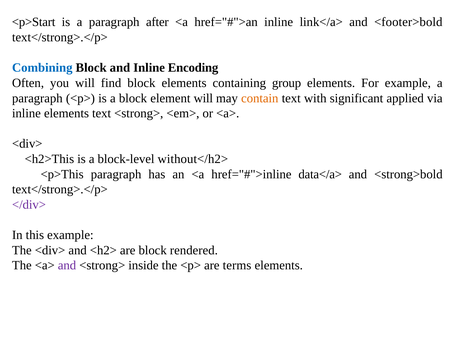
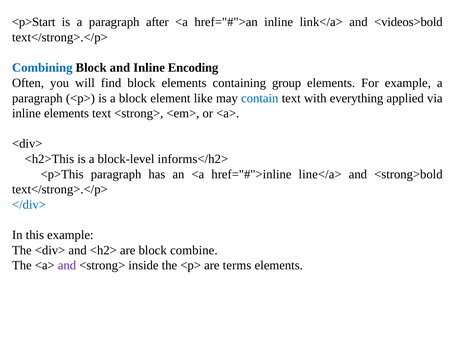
<footer>bold: <footer>bold -> <videos>bold (408, 22)
element will: will -> like (203, 98)
contain colour: orange -> blue (260, 98)
significant: significant -> everything (357, 98)
without</h2>: without</h2> -> informs</h2> (193, 159)
data</a>: data</a> -> line</a> (320, 174)
</div> colour: purple -> blue (29, 204)
rendered: rendered -> combine (194, 250)
